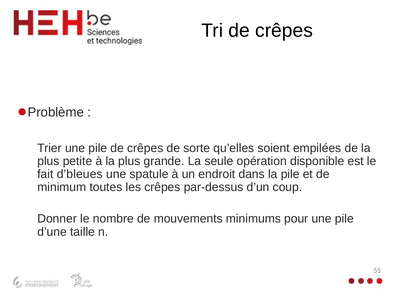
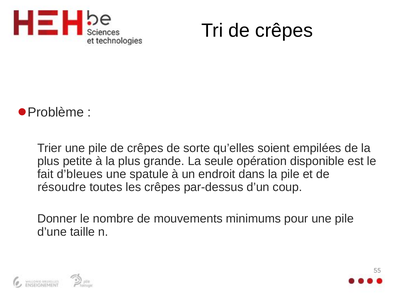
minimum: minimum -> résoudre (62, 187)
